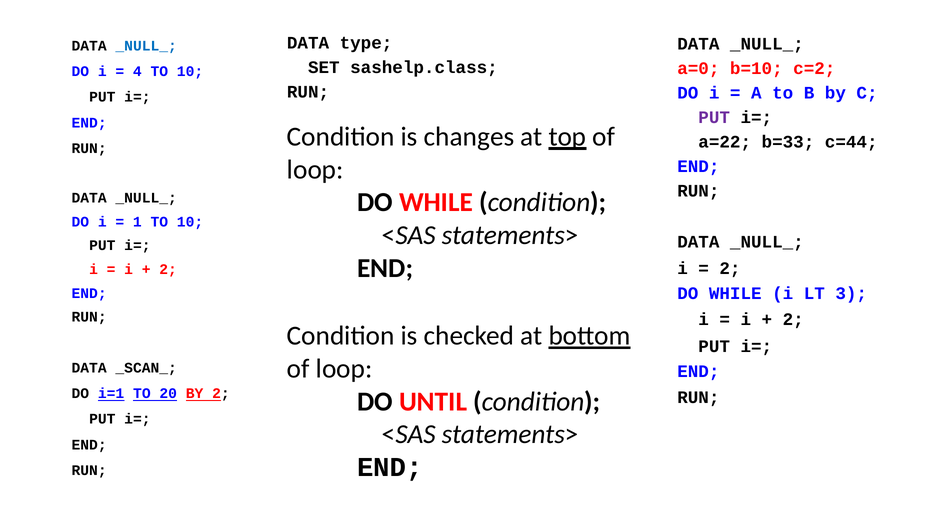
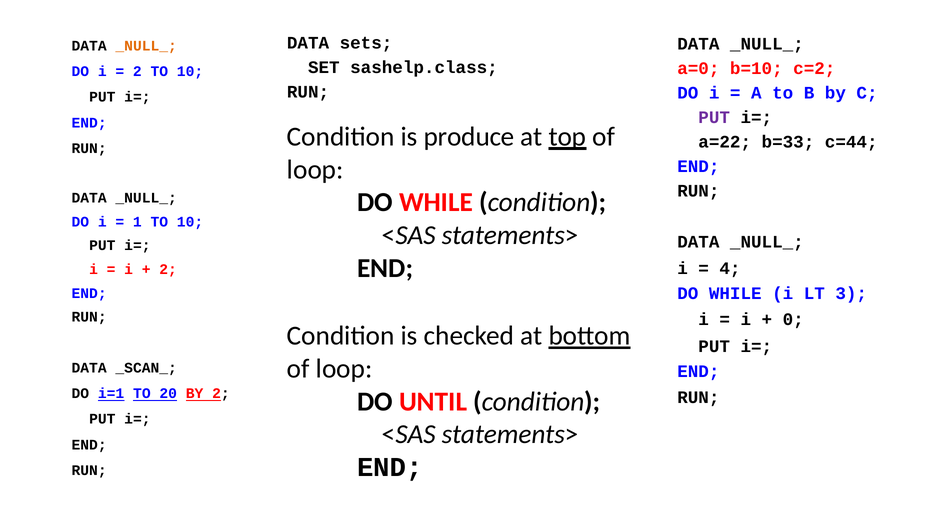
type: type -> sets (366, 43)
_NULL_ colour: blue -> orange (146, 46)
4: 4 -> 2 (137, 72)
changes: changes -> produce (469, 137)
2: 2 -> 4 (730, 269)
2: 2 -> 0 (793, 320)
